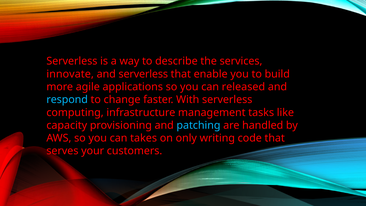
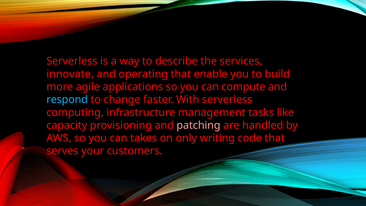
and serverless: serverless -> operating (143, 74)
released: released -> compute (243, 87)
patching colour: light blue -> pink (198, 125)
